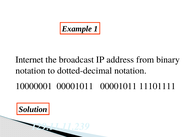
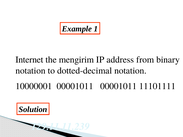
broadcast: broadcast -> mengirim (76, 60)
